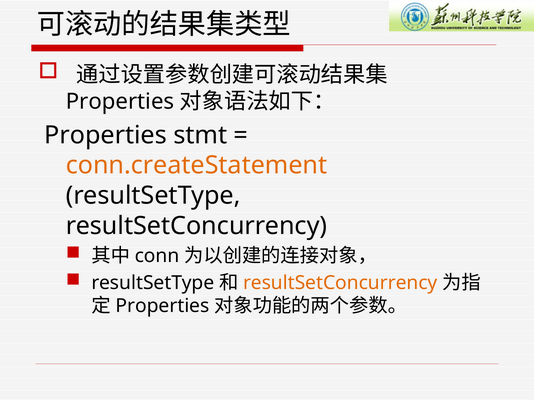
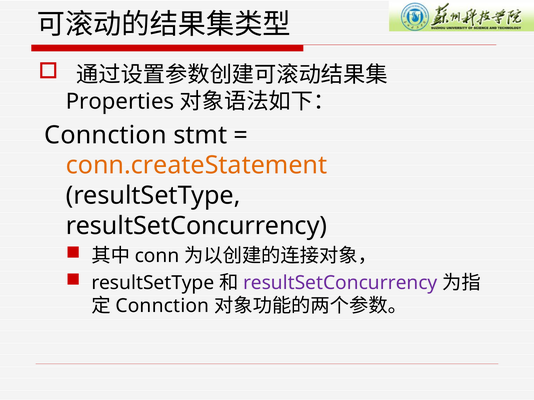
Properties: Properties -> Connction (105, 135)
resultSetConcurrency colour: orange -> purple (340, 283)
Properties: Properties -> Connction (162, 306)
